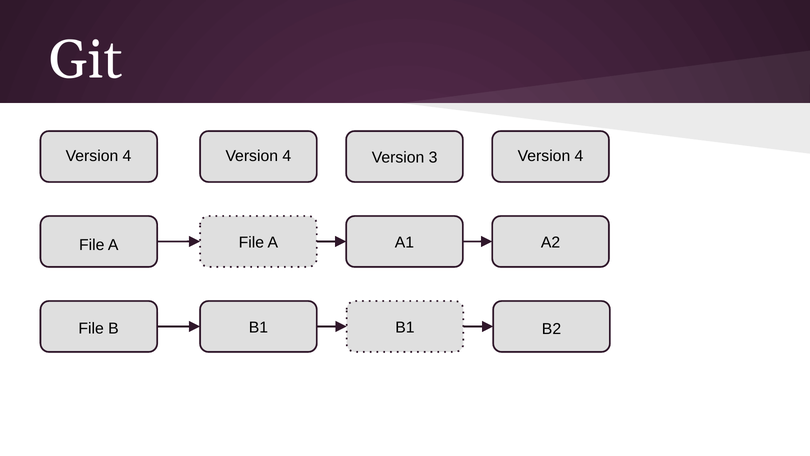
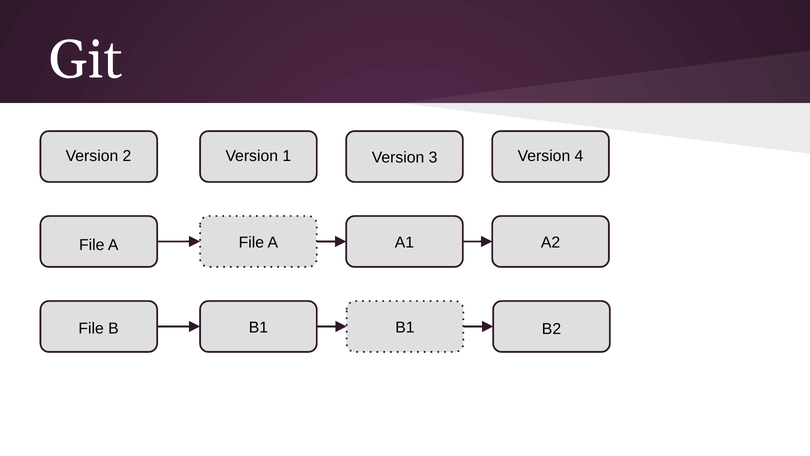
4: 4 -> 2 (127, 156)
4: 4 -> 1 (287, 156)
